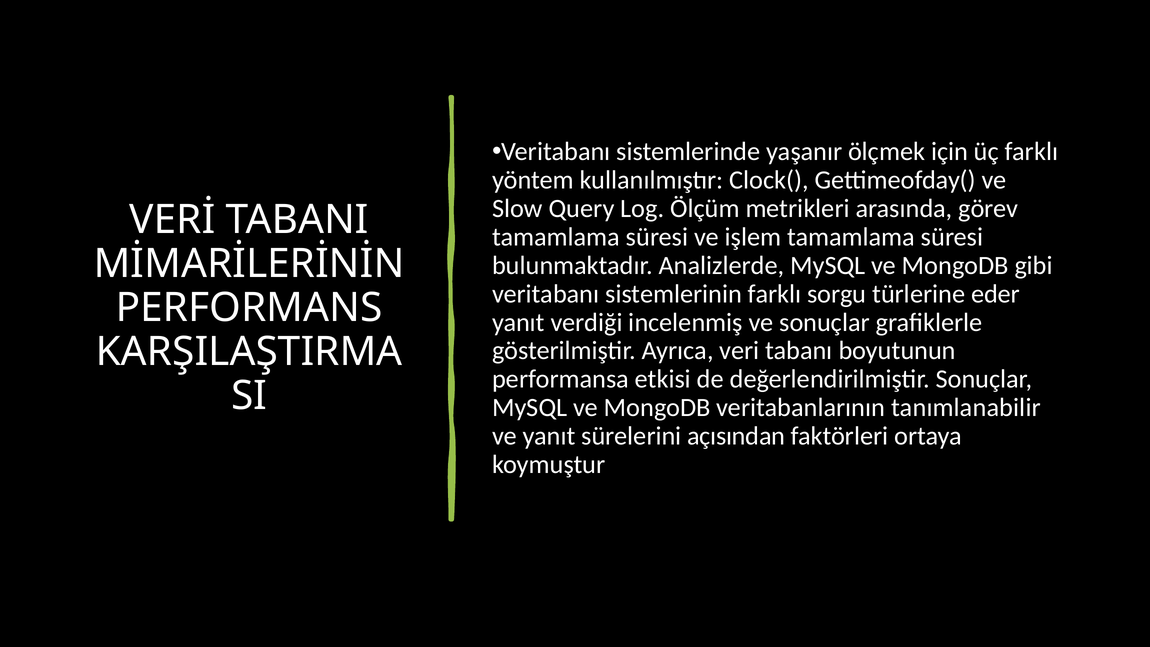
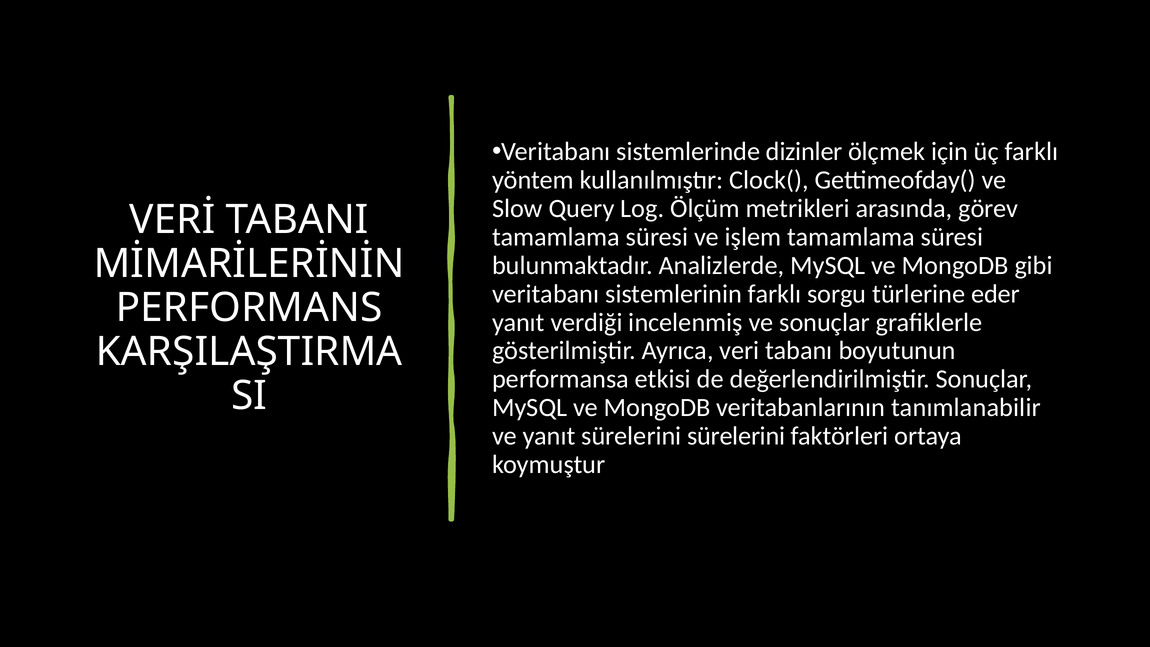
yaşanır: yaşanır -> dizinler (804, 152)
sürelerini açısından: açısından -> sürelerini (736, 436)
